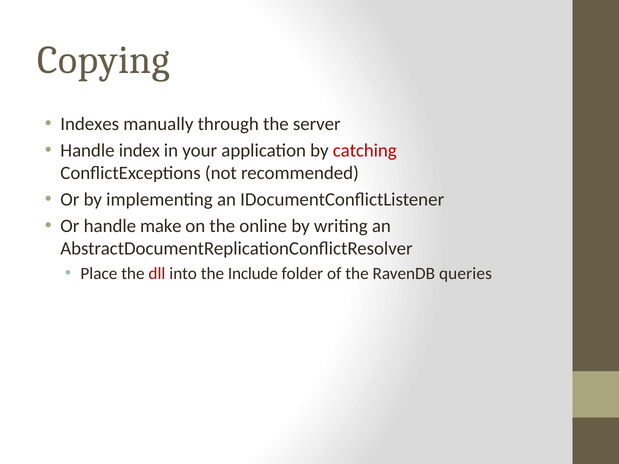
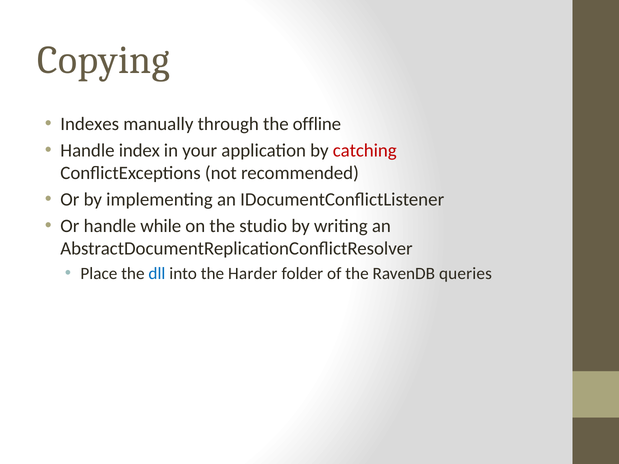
server: server -> offline (317, 124)
make: make -> while (161, 226)
online: online -> studio (263, 226)
dll colour: red -> blue (157, 274)
Include: Include -> Harder (253, 274)
